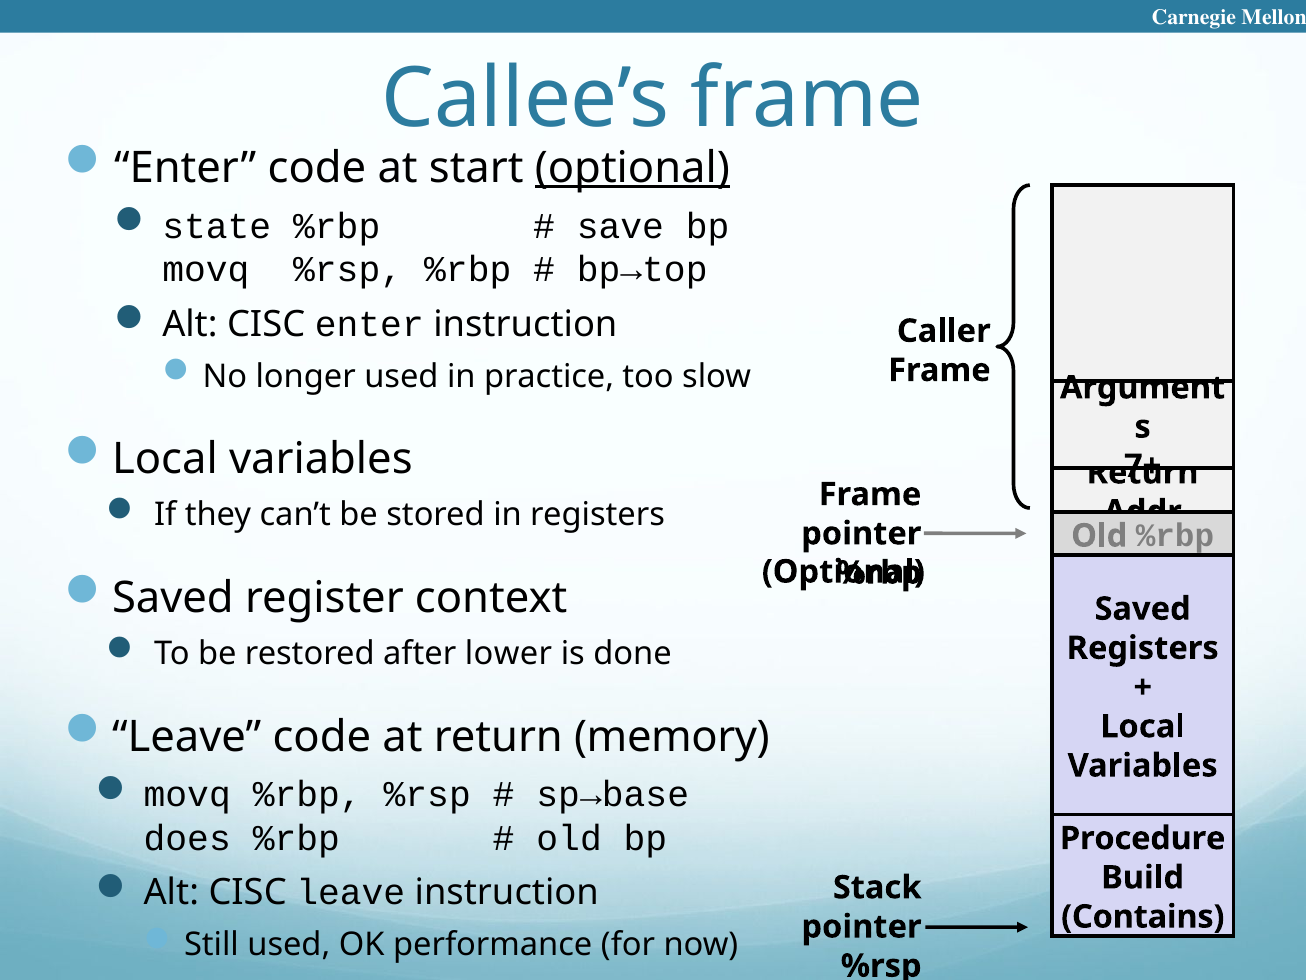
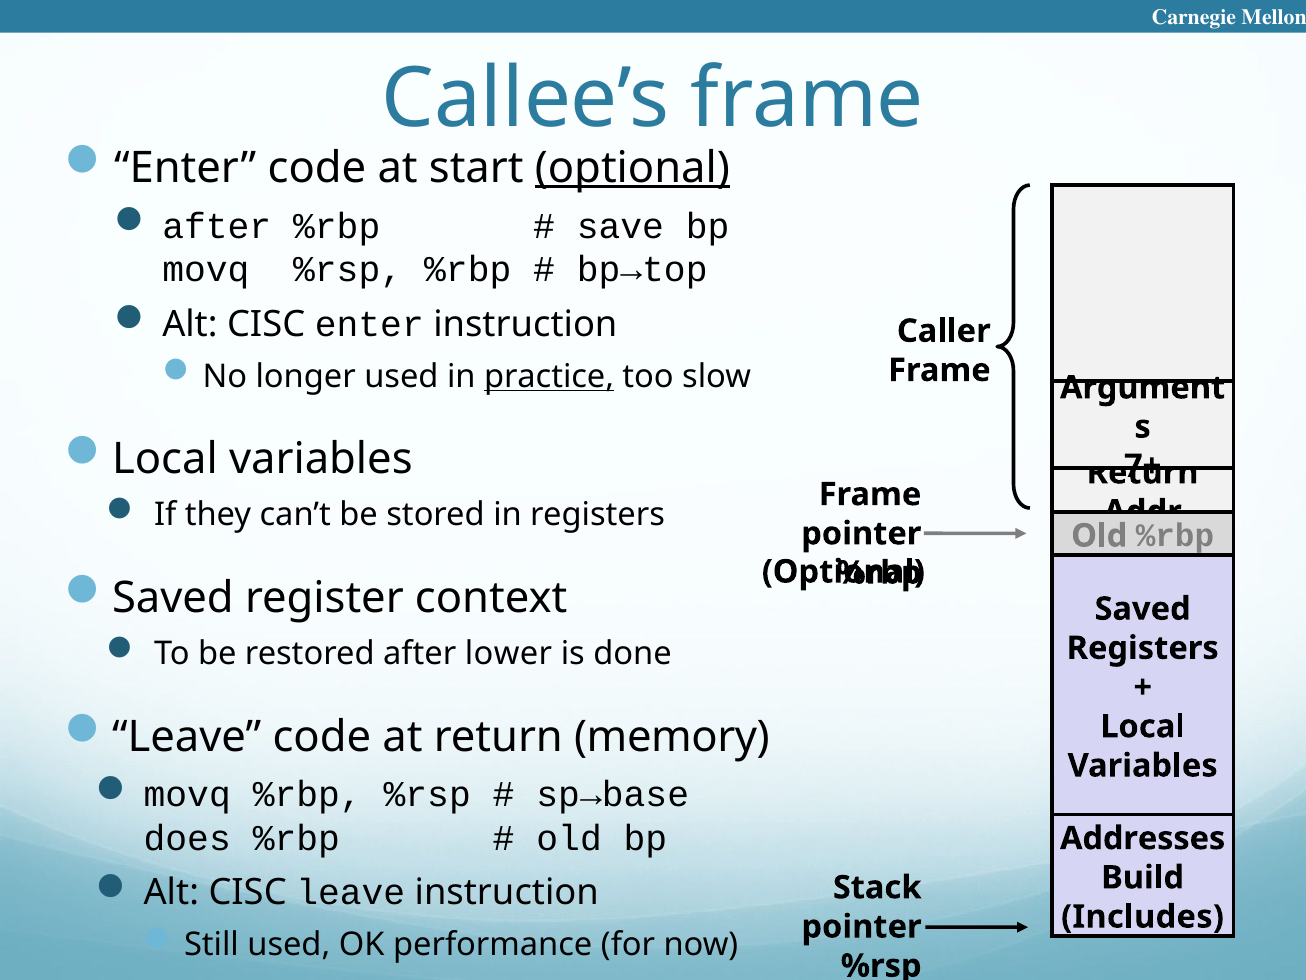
state: state -> after (217, 226)
practice underline: none -> present (549, 376)
Procedure: Procedure -> Addresses (1143, 838)
Contains: Contains -> Includes (1143, 916)
